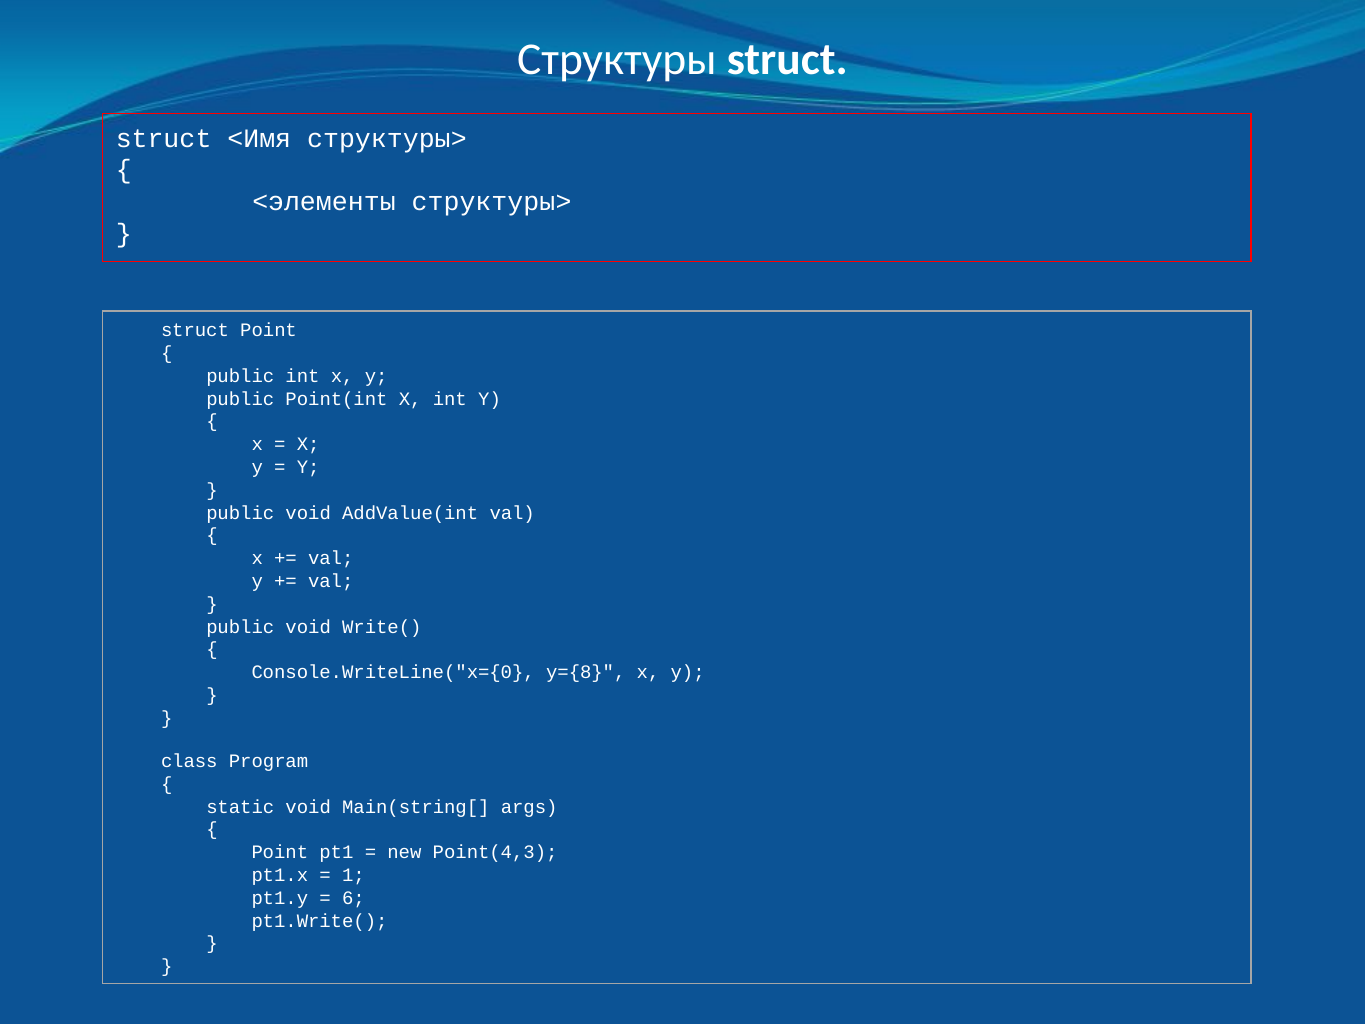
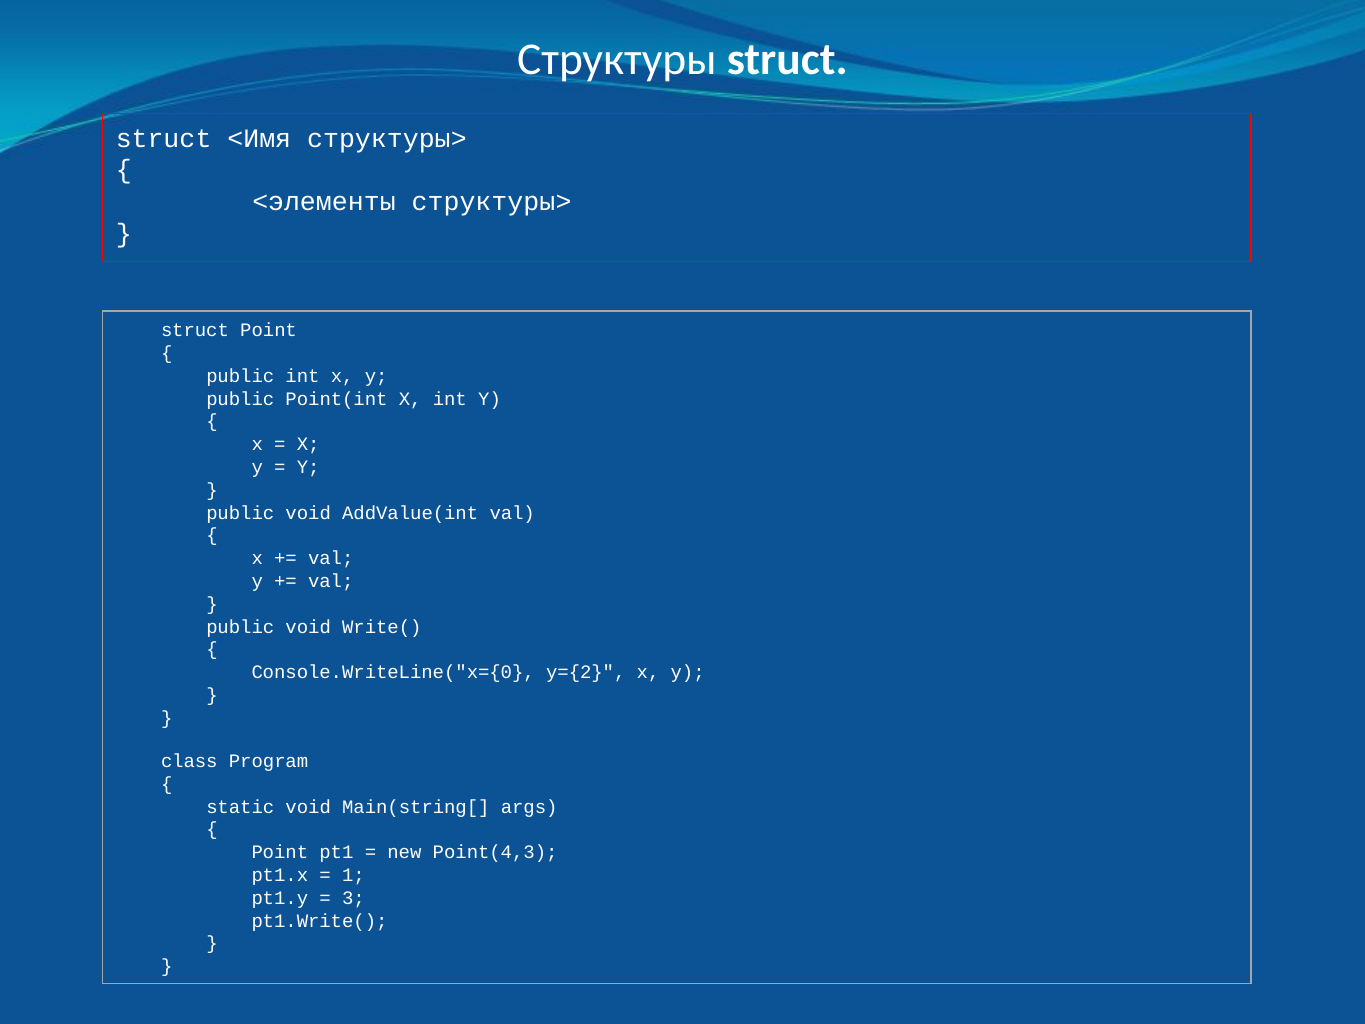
y={8: y={8 -> y={2 (586, 672)
6: 6 -> 3 (353, 898)
